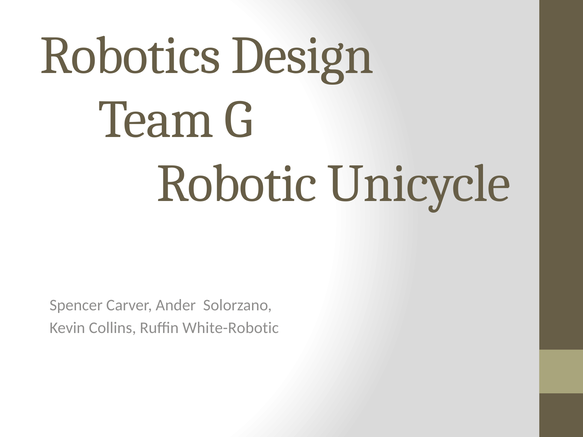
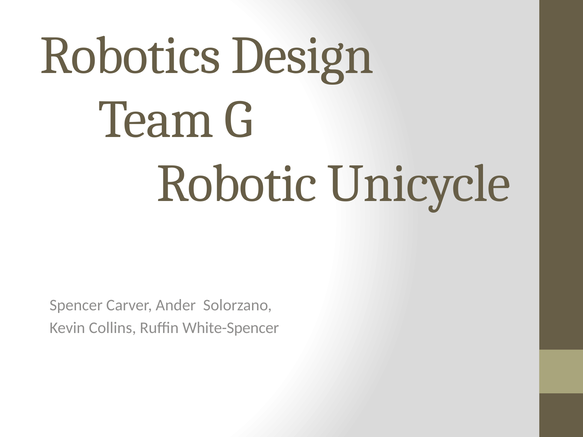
White-Robotic: White-Robotic -> White-Spencer (231, 328)
